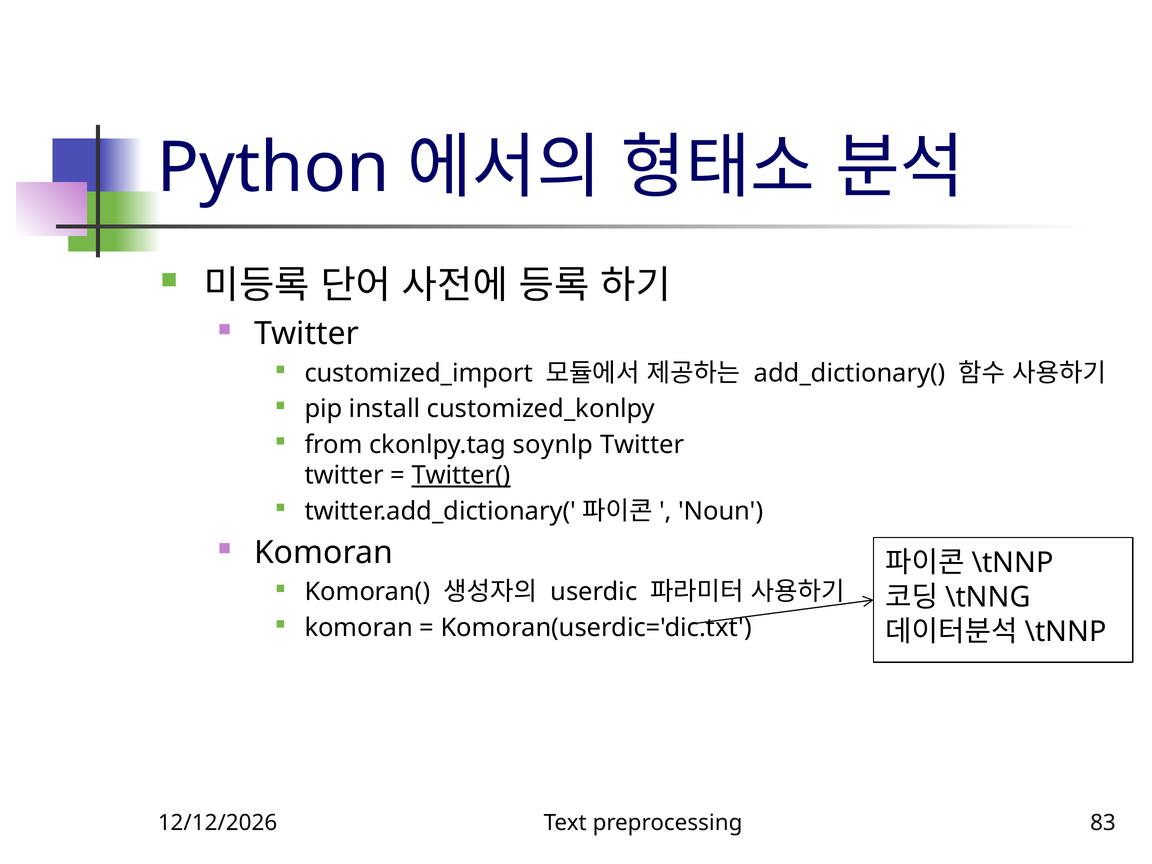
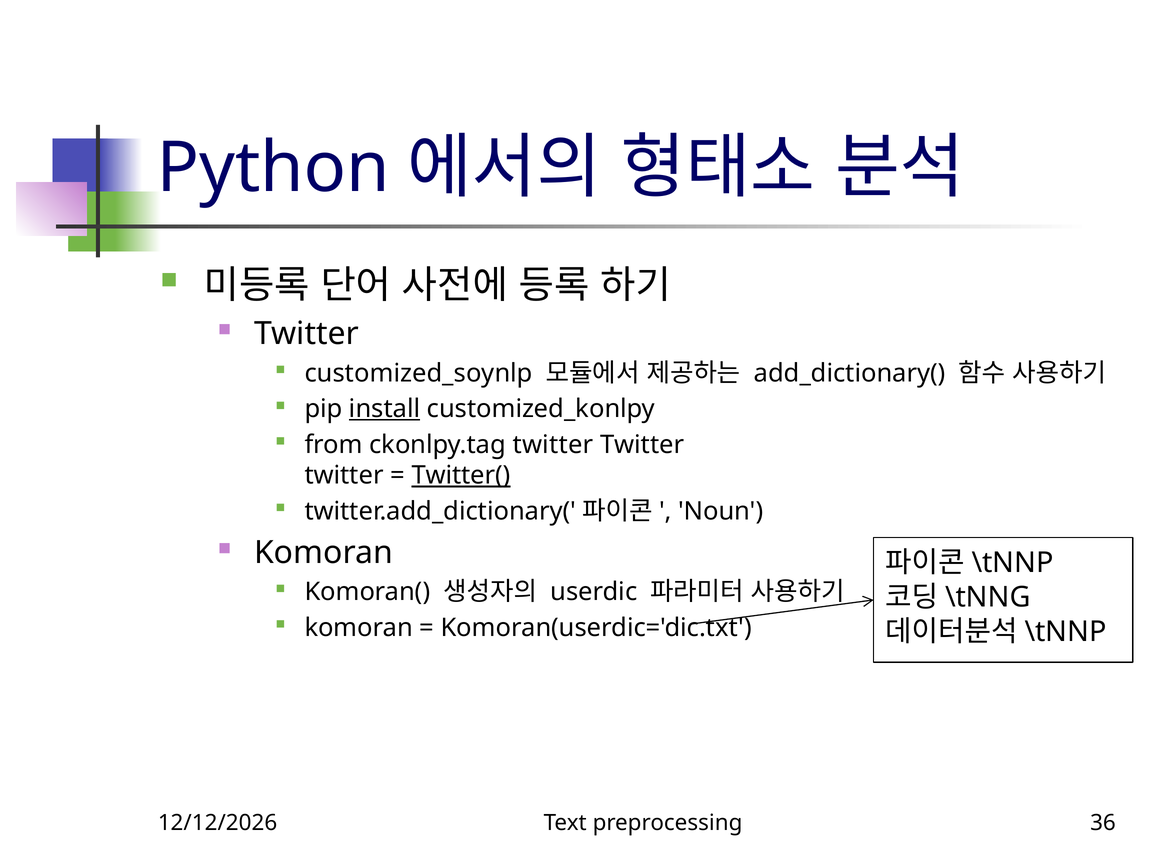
customized_import: customized_import -> customized_soynlp (419, 373)
install underline: none -> present (385, 409)
ckonlpy.tag soynlp: soynlp -> twitter (553, 445)
83: 83 -> 36 (1103, 823)
